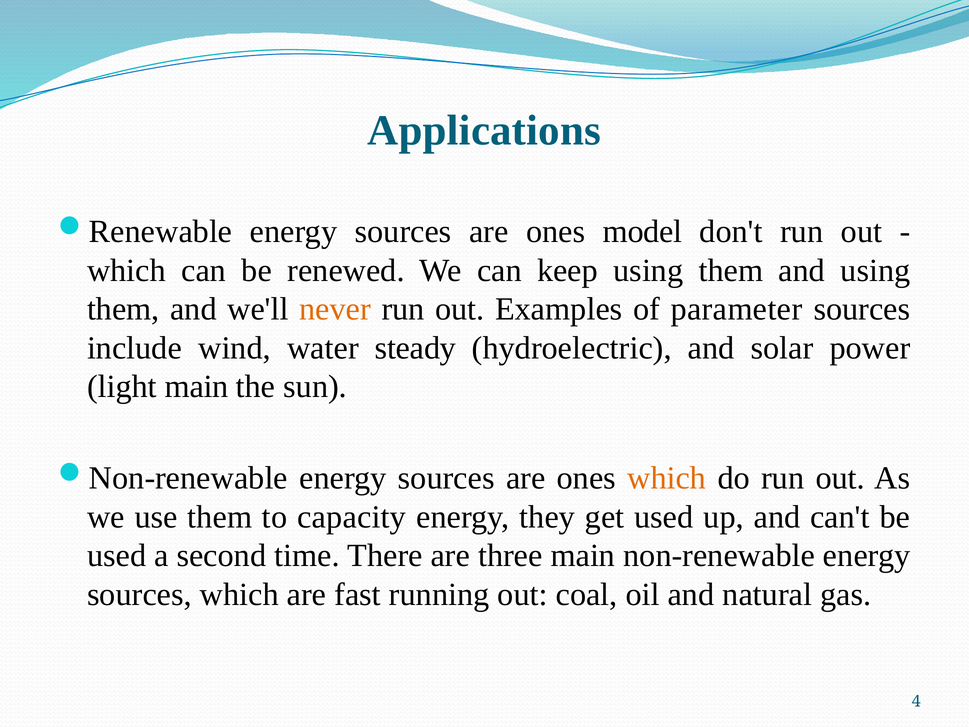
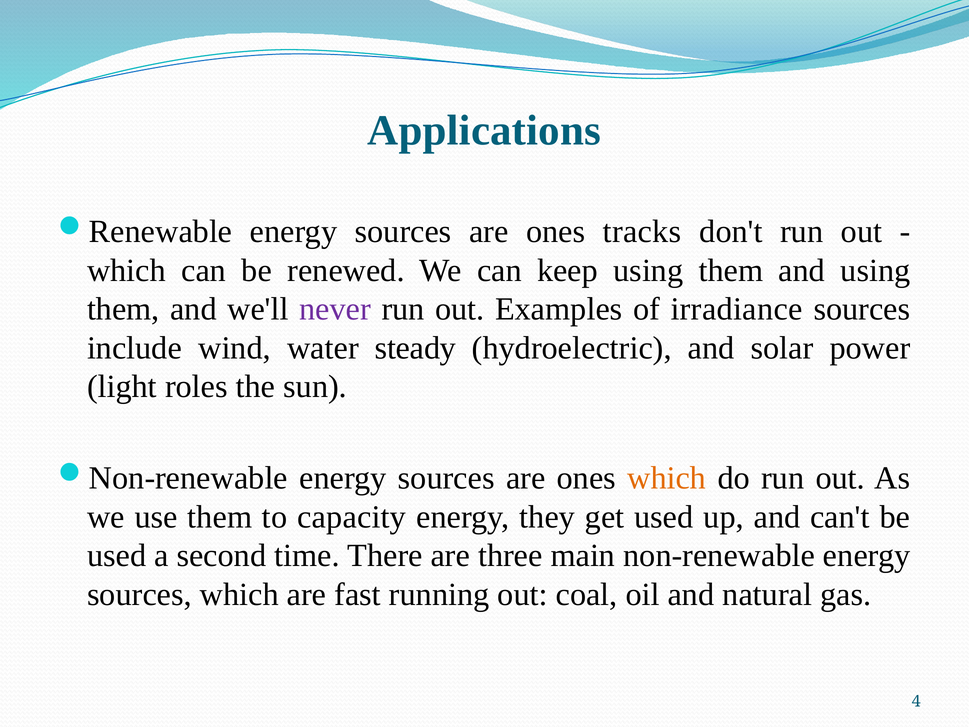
model: model -> tracks (642, 232)
never colour: orange -> purple (335, 309)
parameter: parameter -> irradiance (737, 309)
light main: main -> roles (196, 387)
